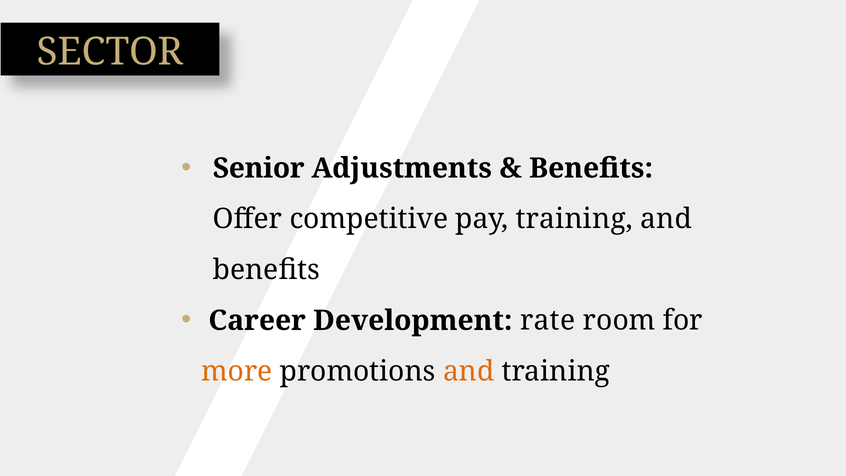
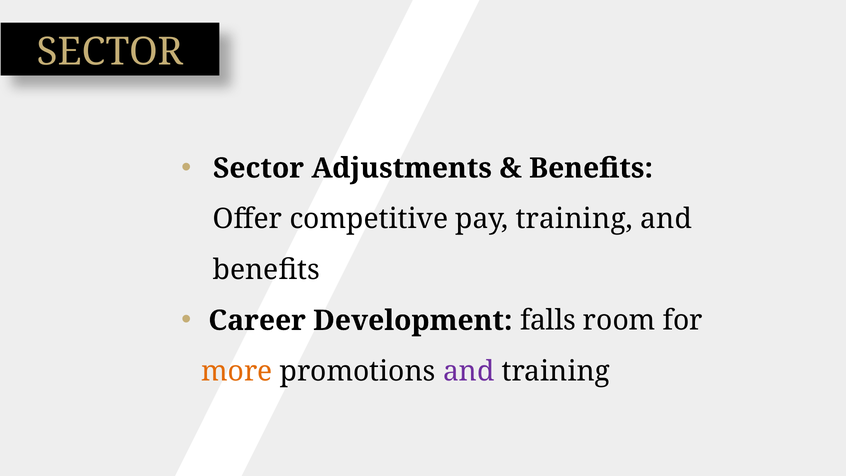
Senior: Senior -> Sector (259, 168)
rate: rate -> falls (548, 320)
and colour: orange -> purple (469, 371)
